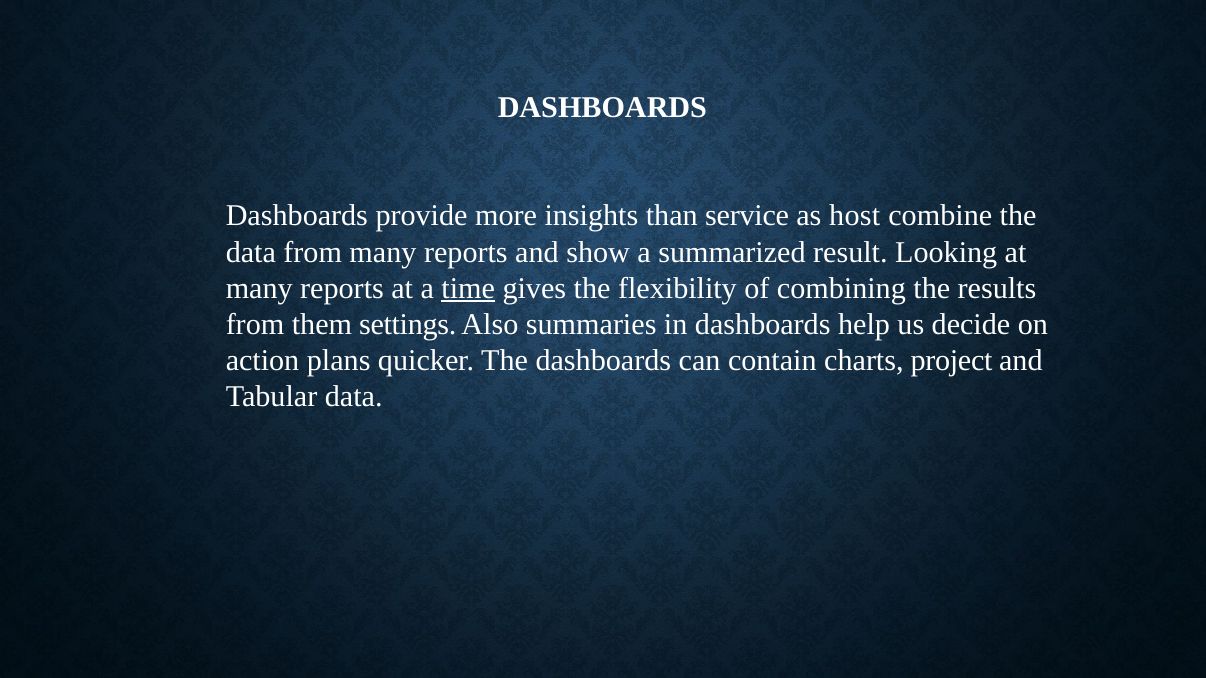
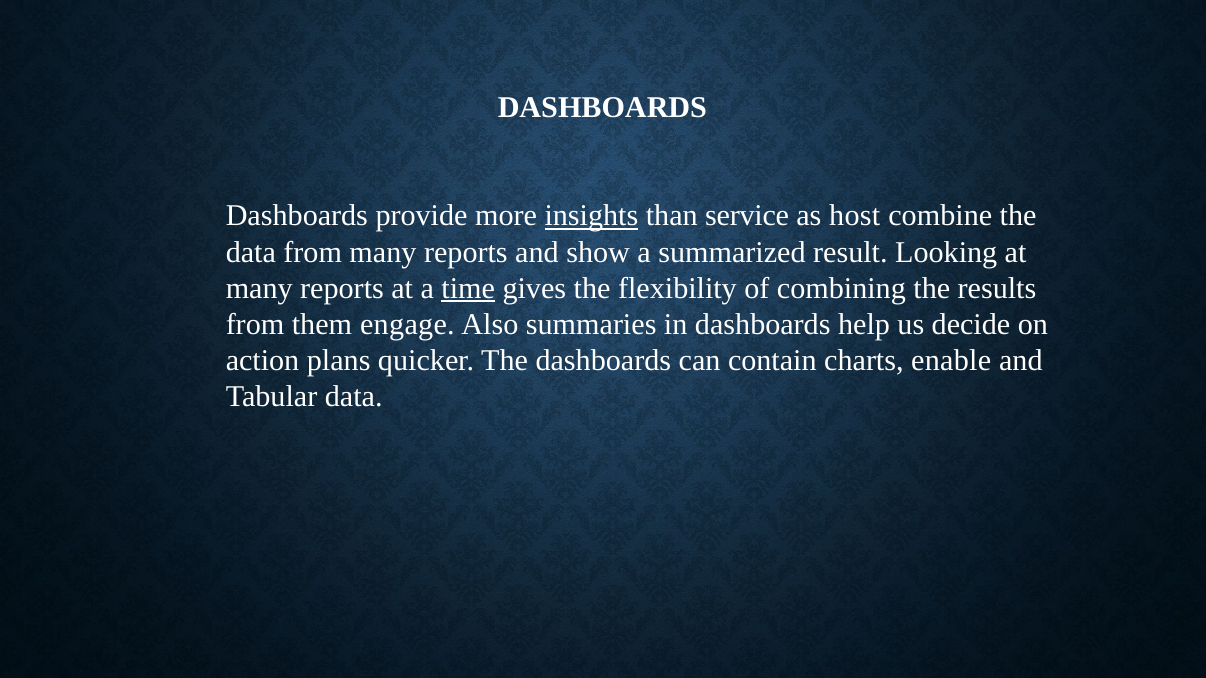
insights underline: none -> present (591, 216)
settings: settings -> engage (407, 325)
project: project -> enable (951, 361)
